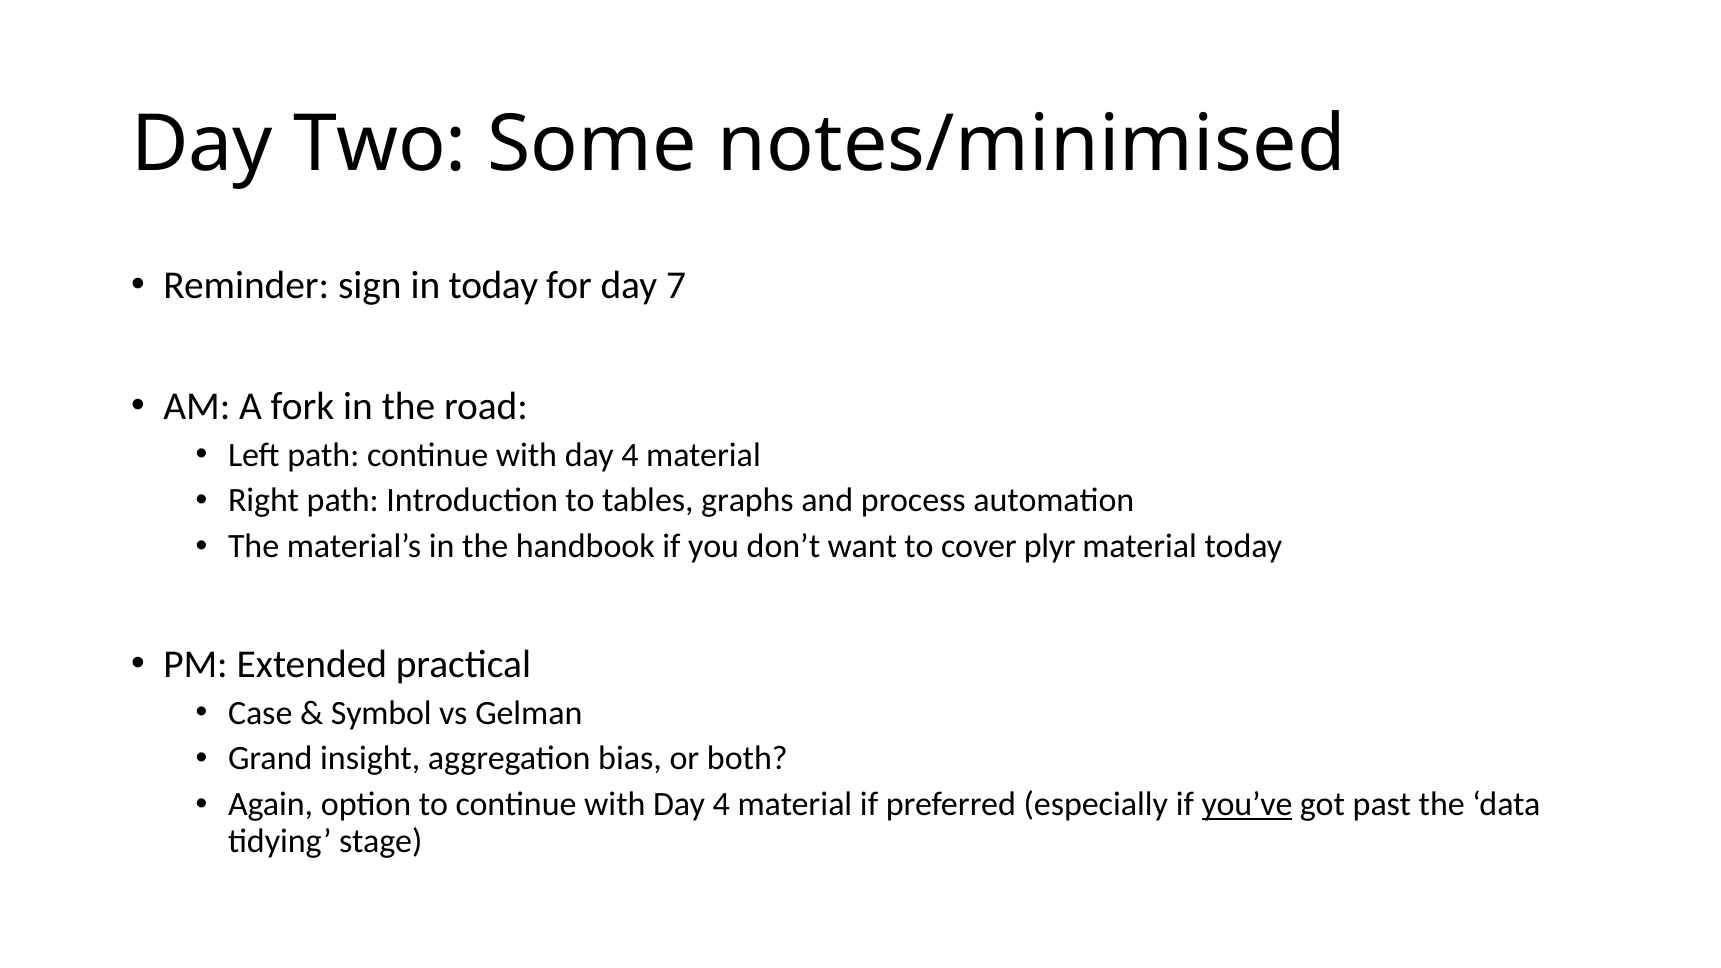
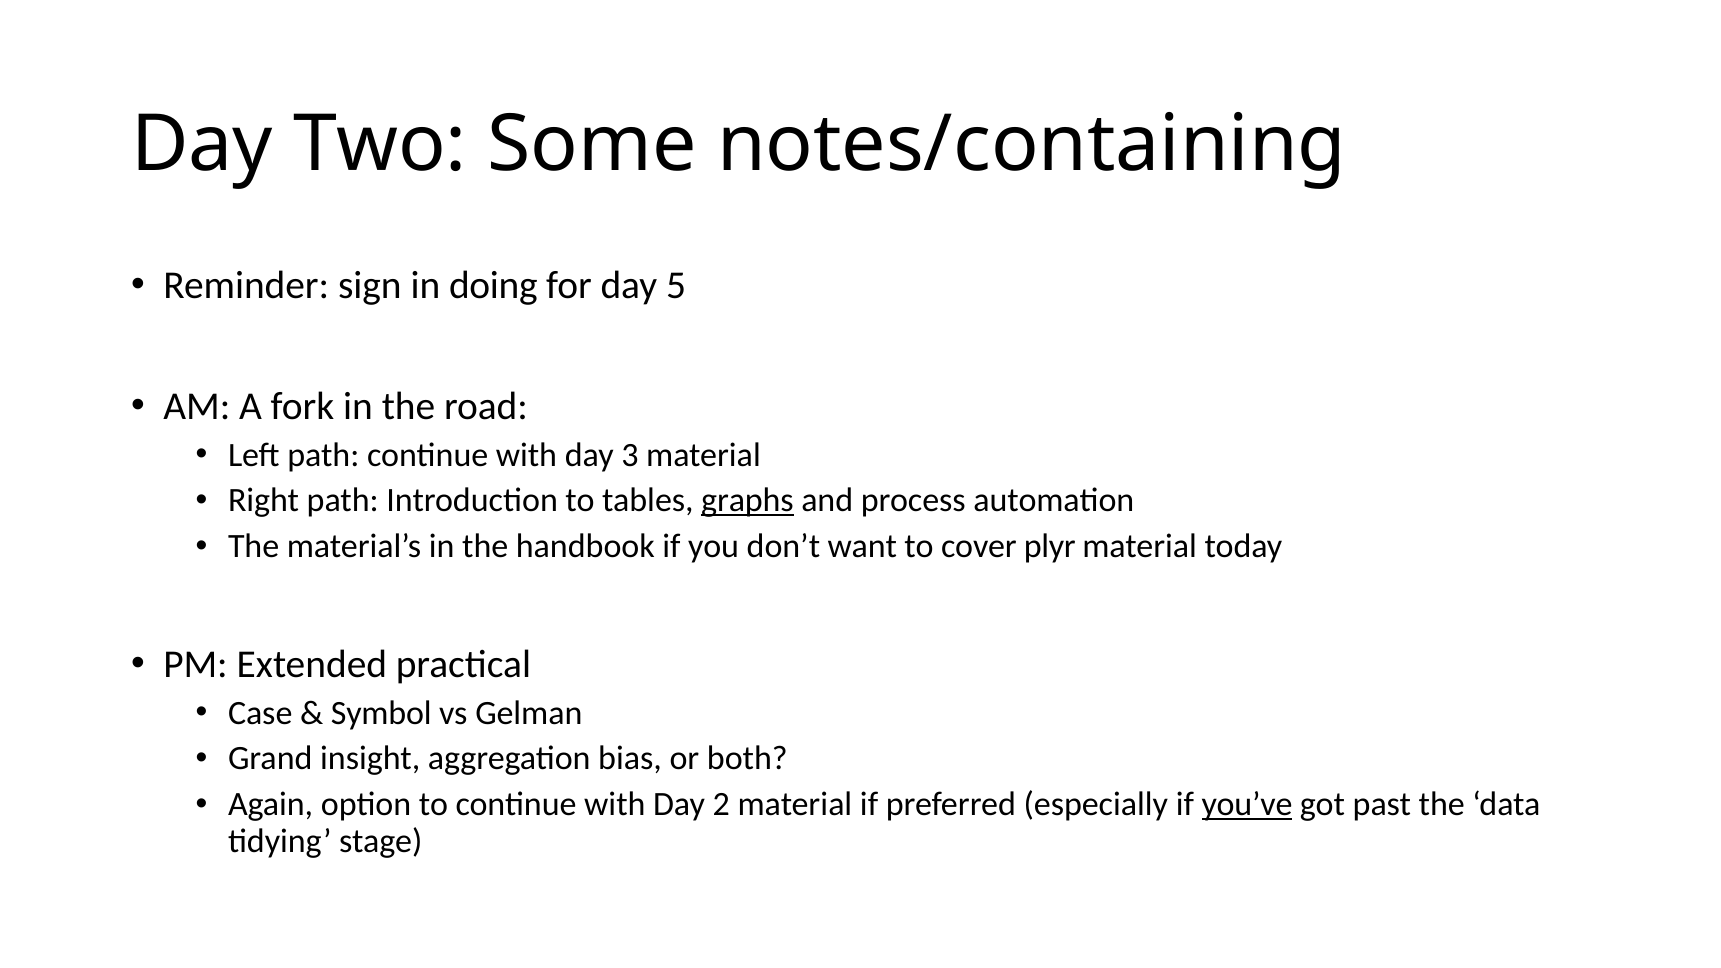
notes/minimised: notes/minimised -> notes/containing (1032, 145)
in today: today -> doing (493, 285)
7: 7 -> 5 (676, 285)
4: 4 -> 3 (630, 455)
graphs underline: none -> present (747, 501)
4: 4 -> 2 (721, 805)
